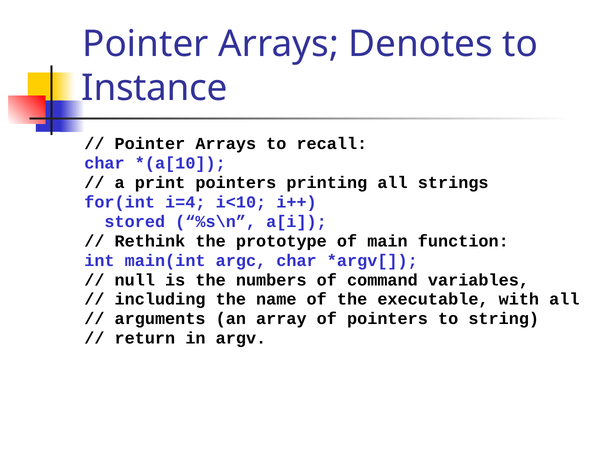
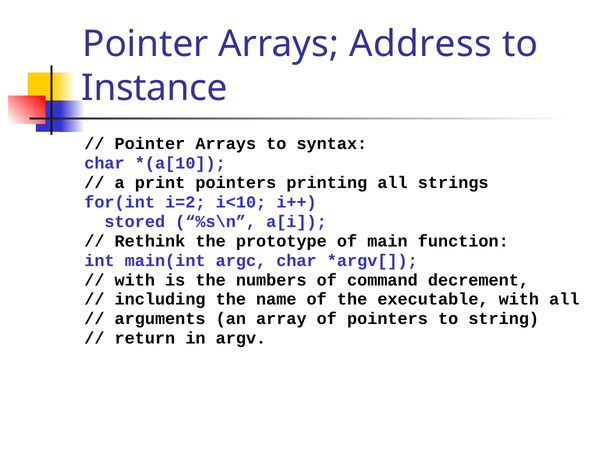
Denotes: Denotes -> Address (420, 44)
recall: recall -> syntax (332, 144)
i=4: i=4 -> i=2 (185, 202)
null: null -> with (135, 280)
variables: variables -> decrement (478, 280)
